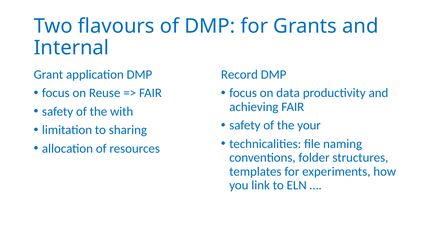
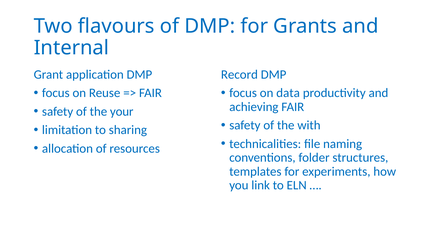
with: with -> your (122, 112)
your: your -> with (309, 126)
